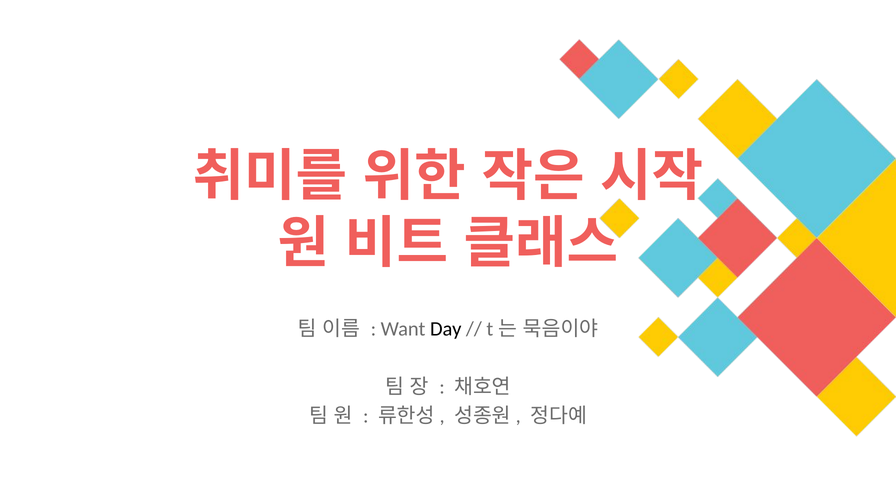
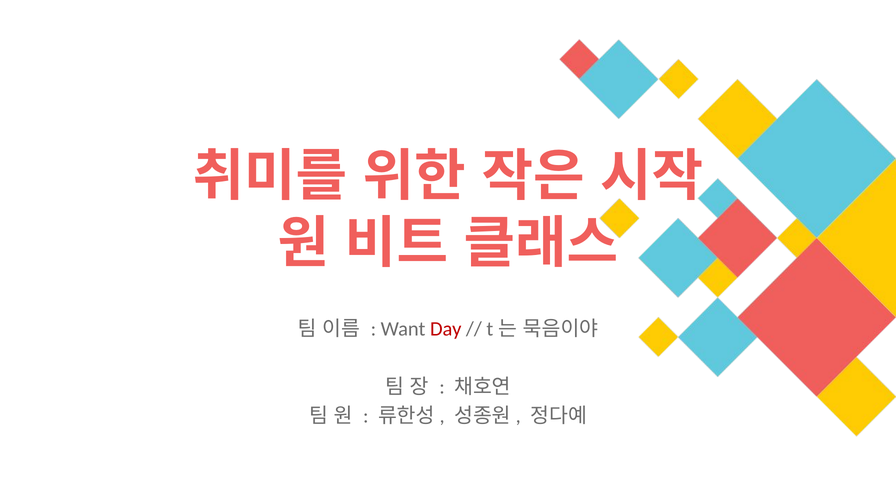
Day colour: black -> red (446, 329)
